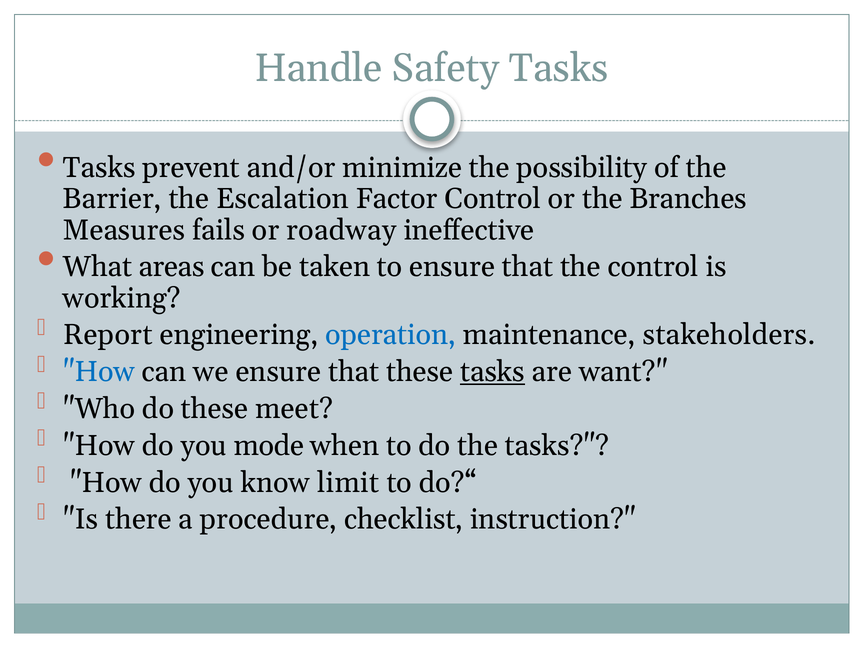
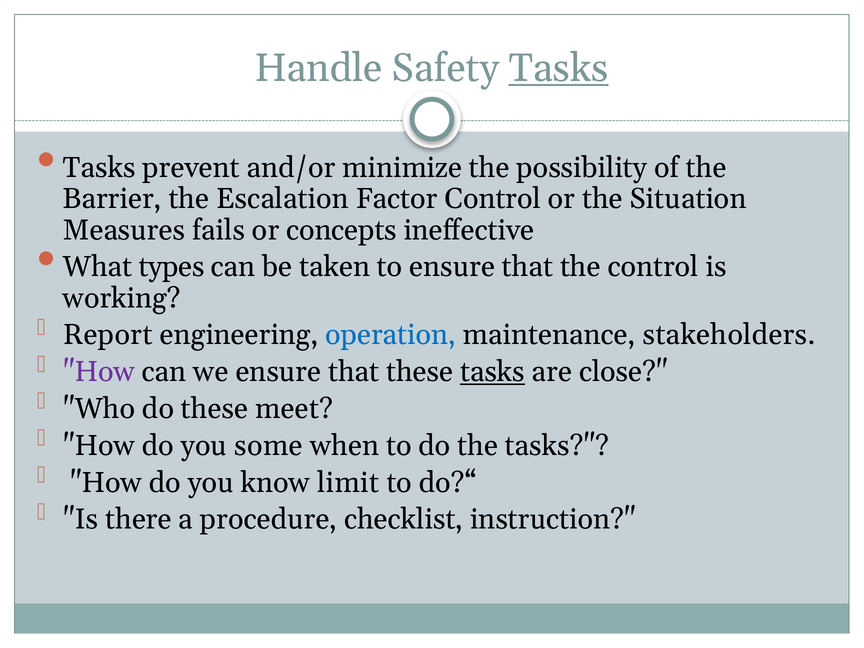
Tasks underline: none -> present (558, 68)
Branches: Branches -> Situation (688, 199)
roadway: roadway -> concepts (341, 230)
areas: areas -> types (172, 267)
How colour: blue -> purple (99, 372)
want: want -> close (623, 372)
mode: mode -> some (269, 446)
